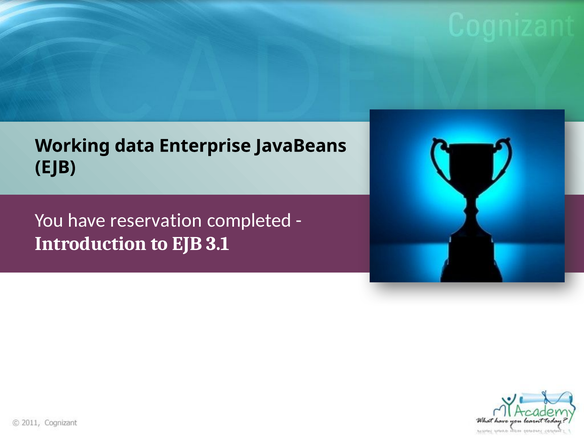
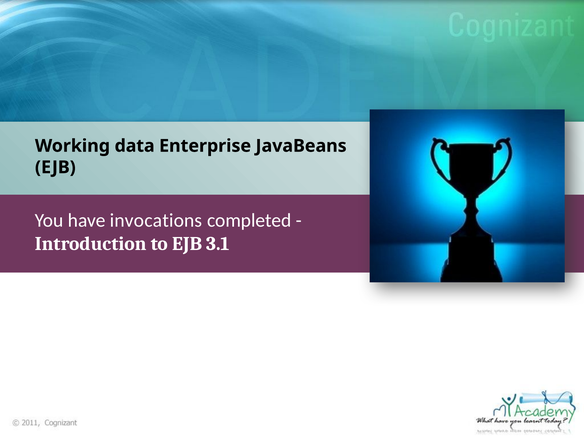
reservation: reservation -> invocations (156, 220)
